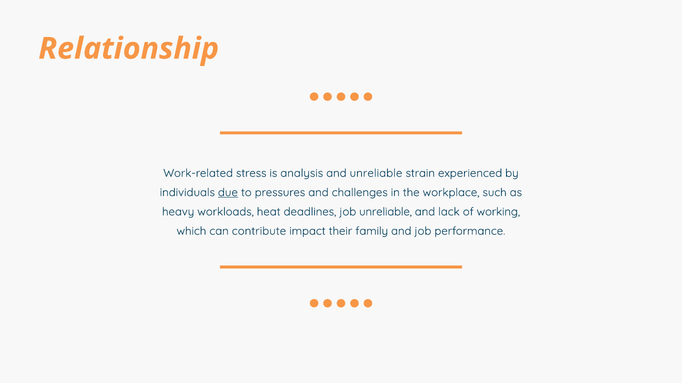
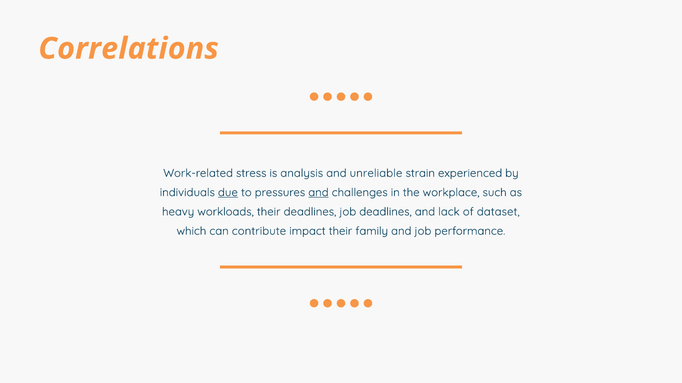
Relationship: Relationship -> Correlations (129, 49)
and underline: none -> present (318, 193)
workloads heat: heat -> their (269, 212)
job unreliable: unreliable -> deadlines (385, 212)
working: working -> dataset (498, 212)
